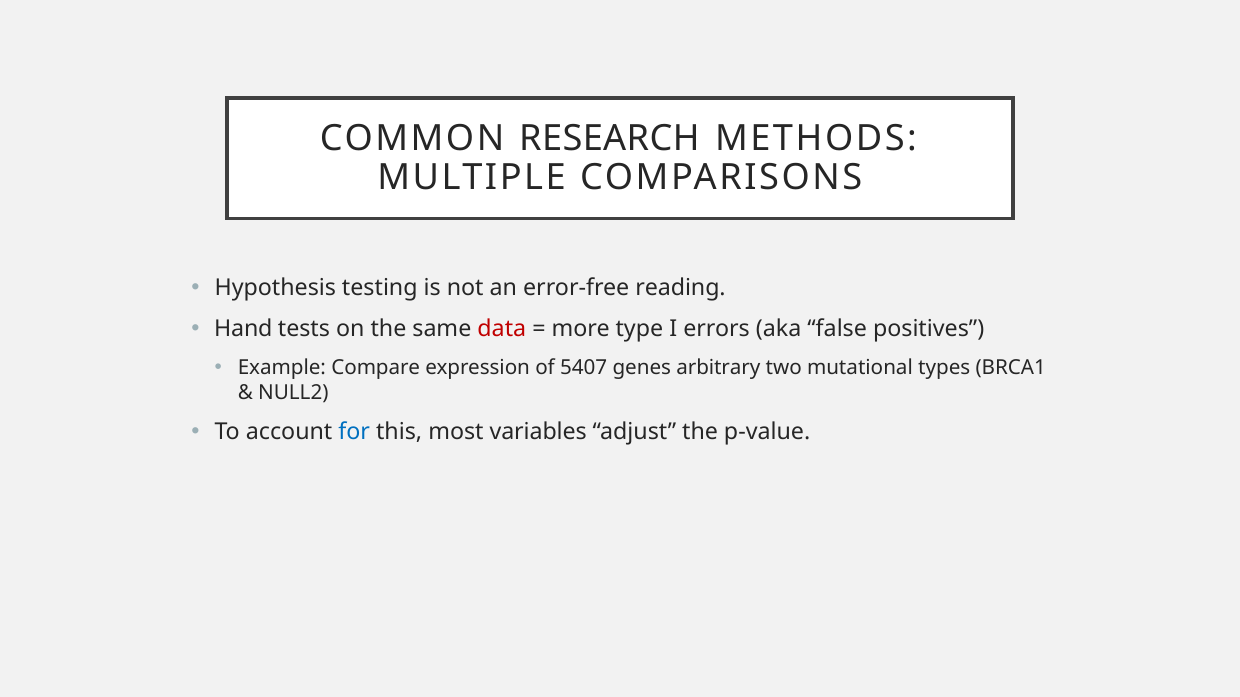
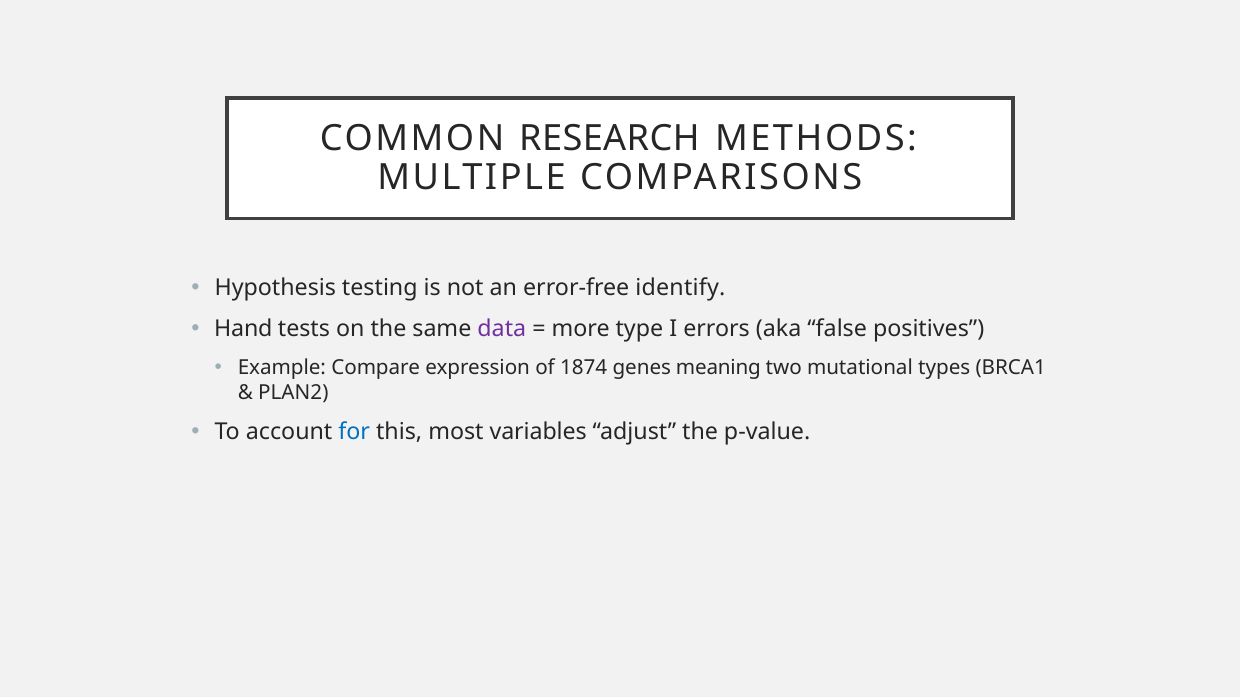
reading: reading -> identify (680, 289)
data colour: red -> purple (502, 329)
5407: 5407 -> 1874 (584, 368)
arbitrary: arbitrary -> meaning (718, 368)
NULL2: NULL2 -> PLAN2 (293, 393)
